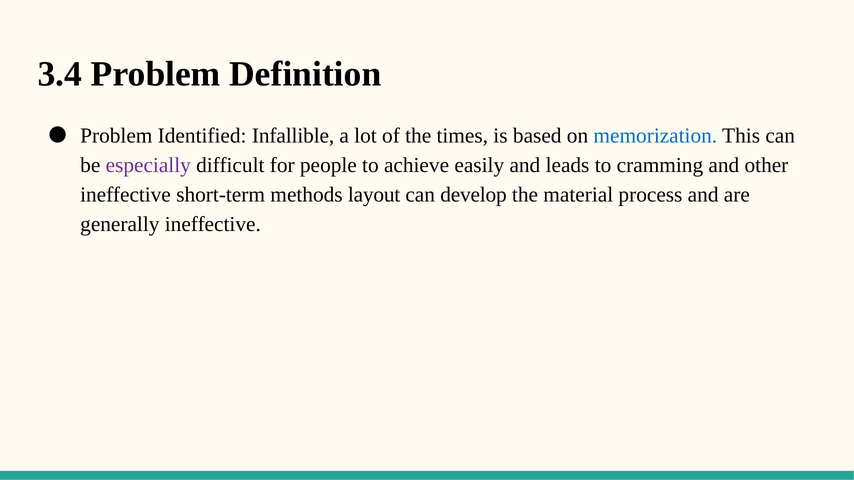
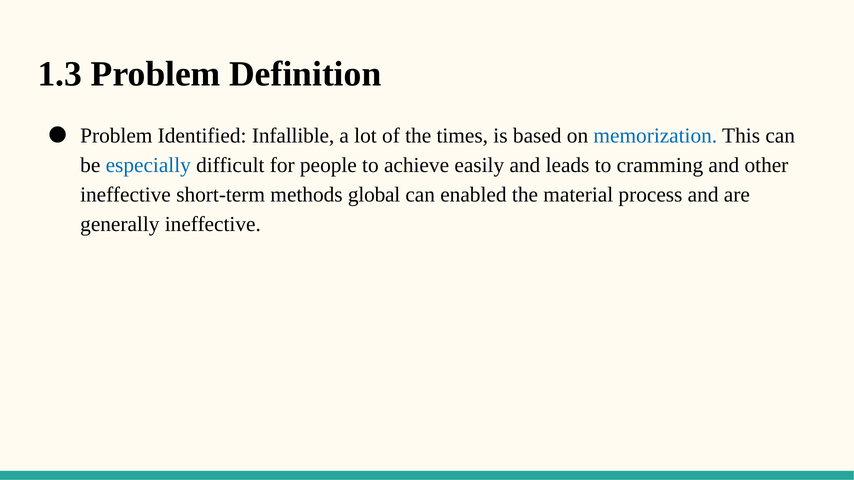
3.4: 3.4 -> 1.3 (60, 74)
especially colour: purple -> blue (148, 166)
layout: layout -> global (374, 195)
develop: develop -> enabled (473, 195)
